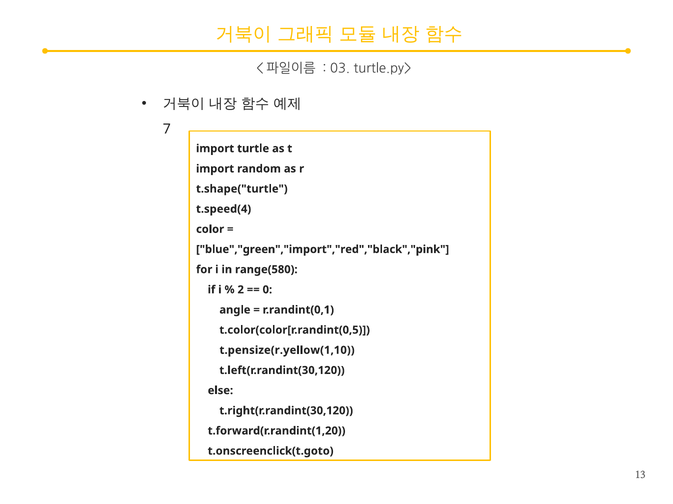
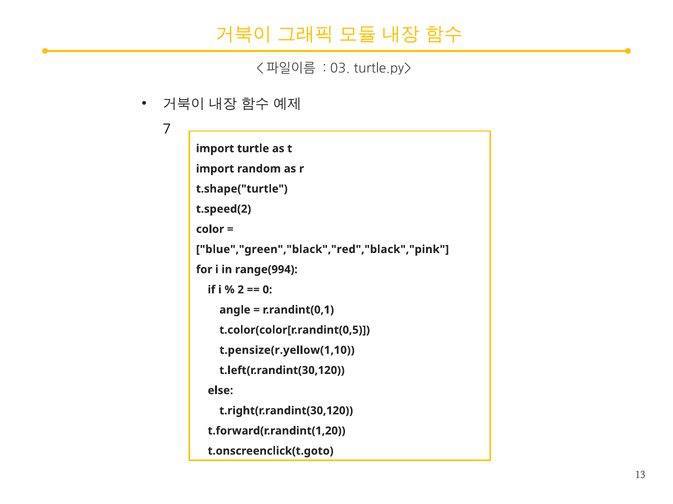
t.speed(4: t.speed(4 -> t.speed(2 (224, 209)
blue","green","import","red","black","pink: blue","green","import","red","black","pink -> blue","green","black","red","black","pink (322, 250)
range(580: range(580 -> range(994 (266, 270)
